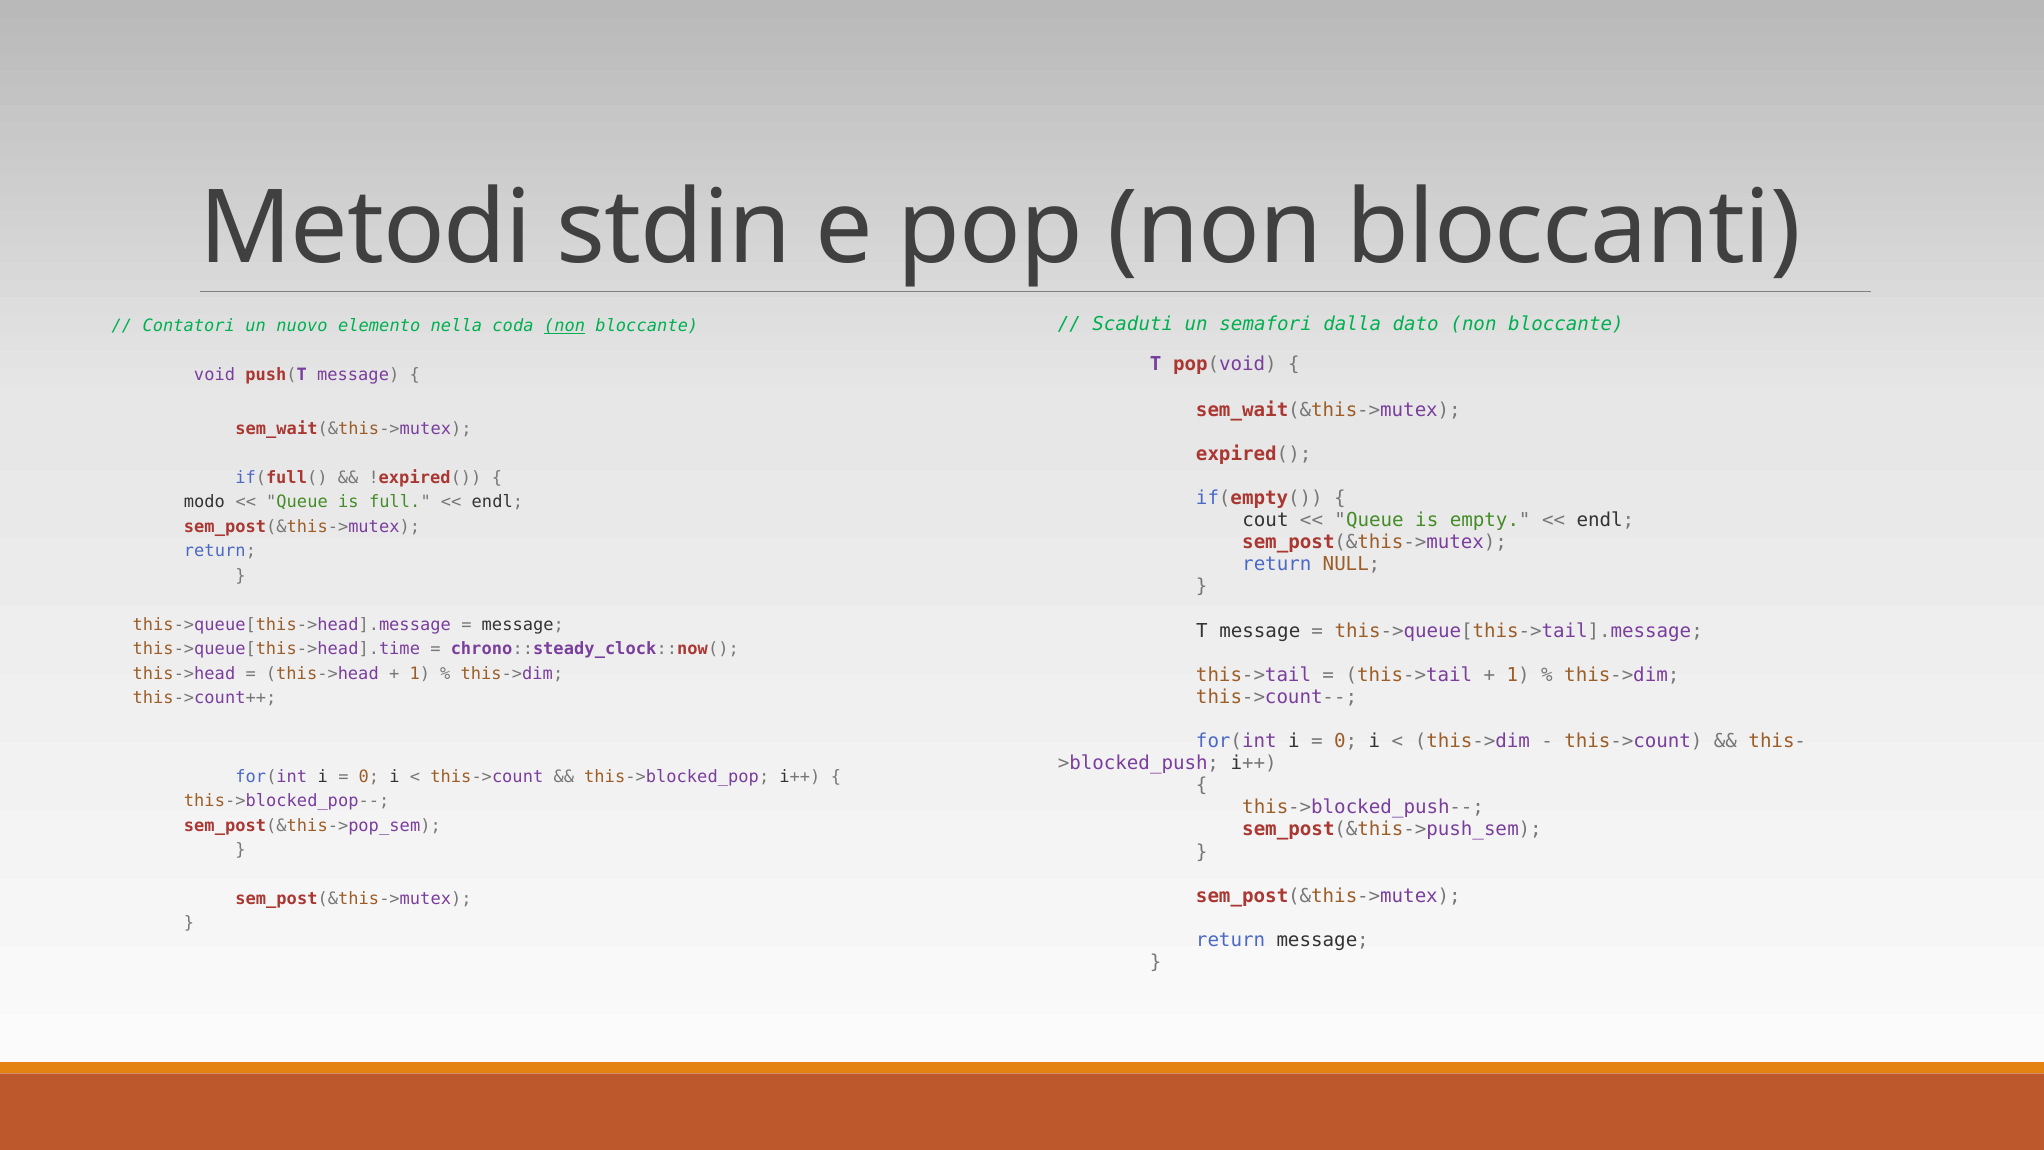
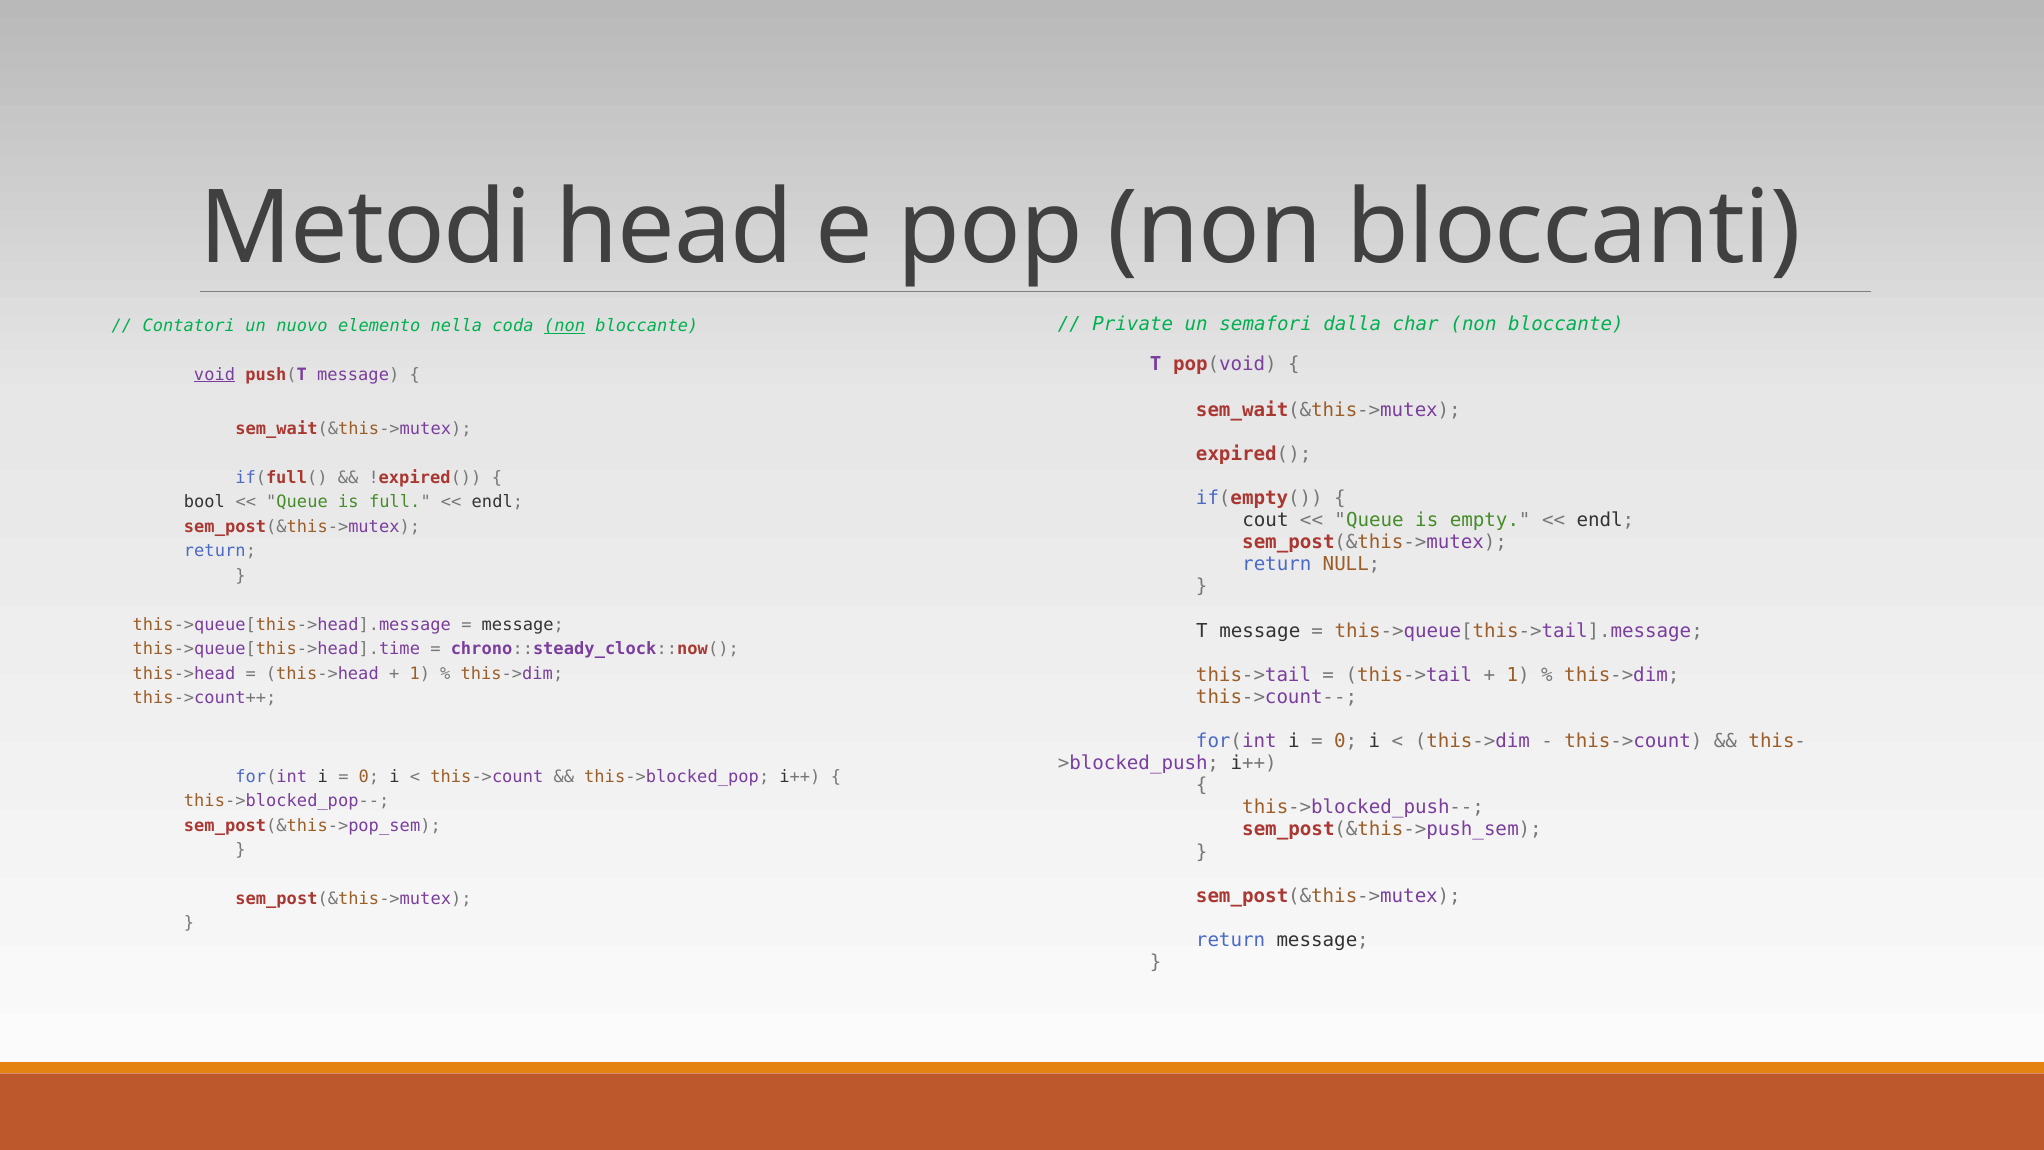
stdin: stdin -> head (674, 229)
Scaduti: Scaduti -> Private (1133, 324)
dato: dato -> char (1416, 324)
void underline: none -> present (215, 374)
modo: modo -> bool (204, 502)
